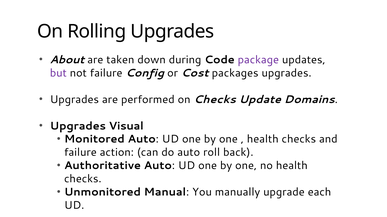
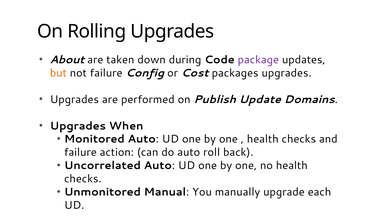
but colour: purple -> orange (58, 73)
on Checks: Checks -> Publish (215, 100)
Visual: Visual -> When (126, 126)
Authoritative: Authoritative -> Uncorrelated (102, 166)
